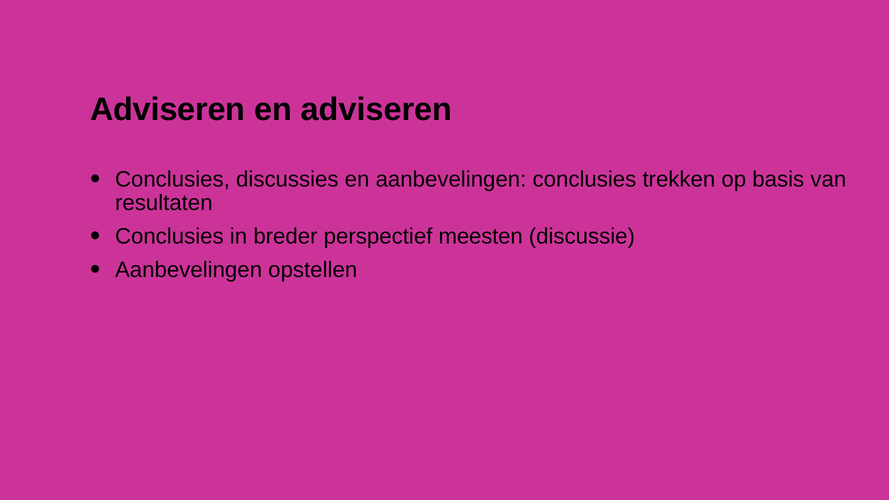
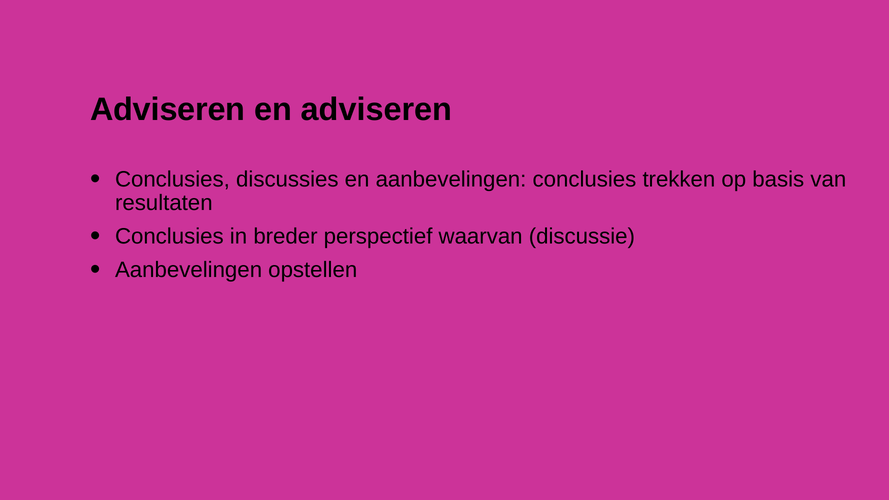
meesten: meesten -> waarvan (481, 236)
